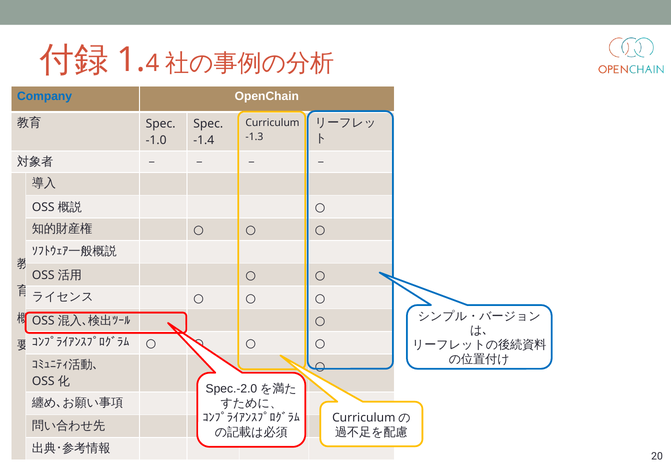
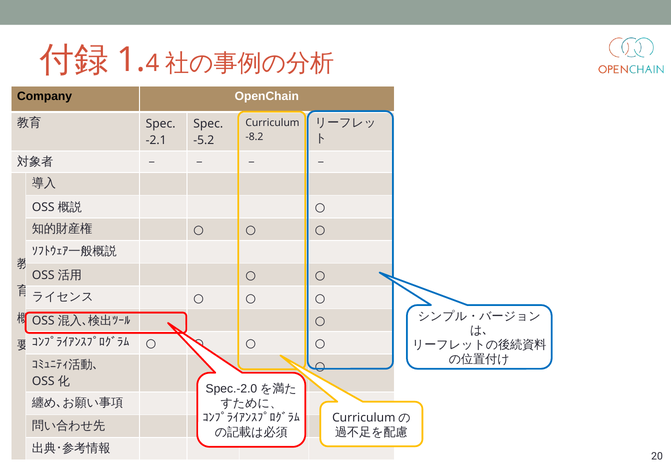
Company colour: blue -> black (45, 96)
-1.3: -1.3 -> -8.2 (254, 137)
-1.0: -1.0 -> -2.1 (156, 140)
-1.4: -1.4 -> -5.2 (204, 140)
